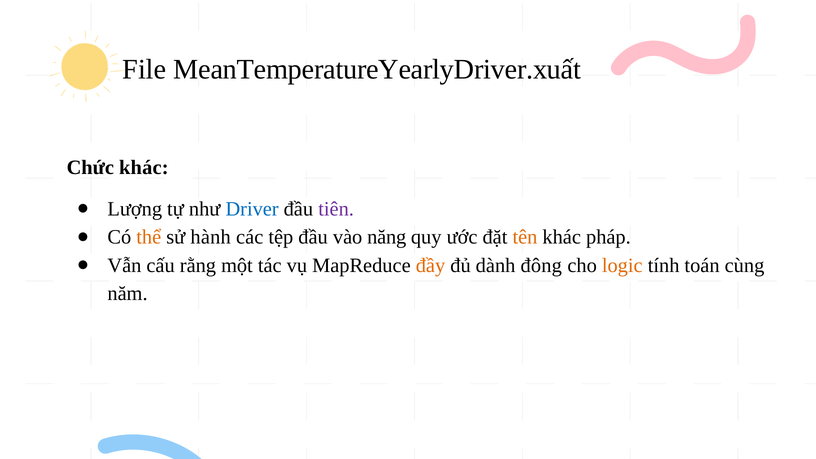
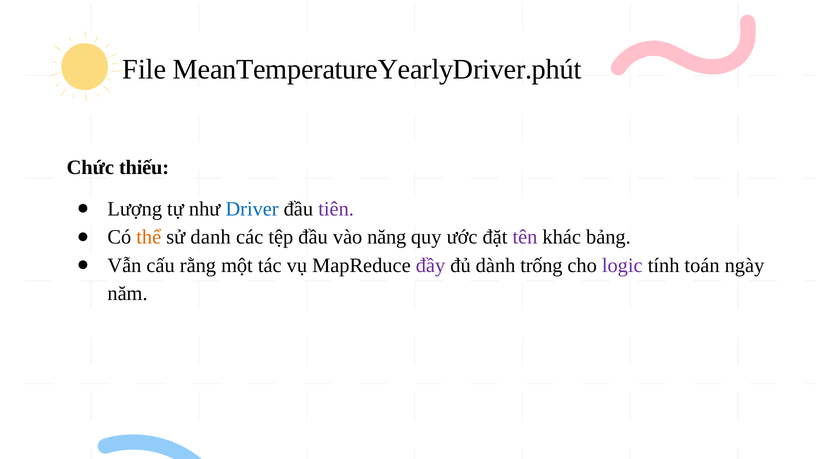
MeanTemperatureYearlyDriver.xuất: MeanTemperatureYearlyDriver.xuất -> MeanTemperatureYearlyDriver.phút (377, 69)
Chức khác: khác -> thiếu (144, 167)
hành: hành -> danh (211, 237)
tên colour: orange -> purple (525, 237)
pháp: pháp -> bảng (608, 237)
đầy colour: orange -> purple (431, 265)
đông: đông -> trống (541, 265)
logic colour: orange -> purple (622, 265)
cùng: cùng -> ngày (744, 265)
